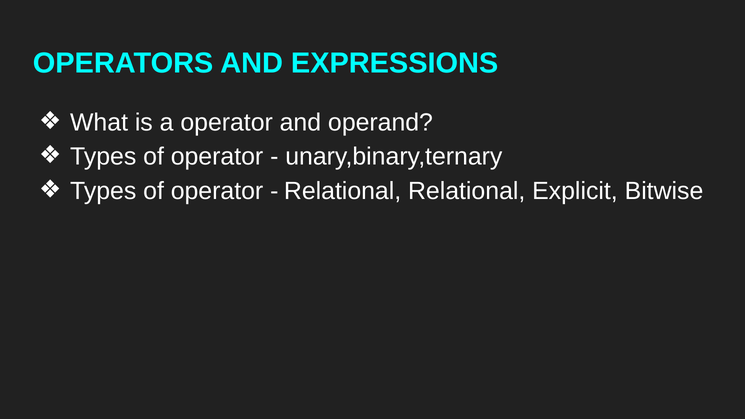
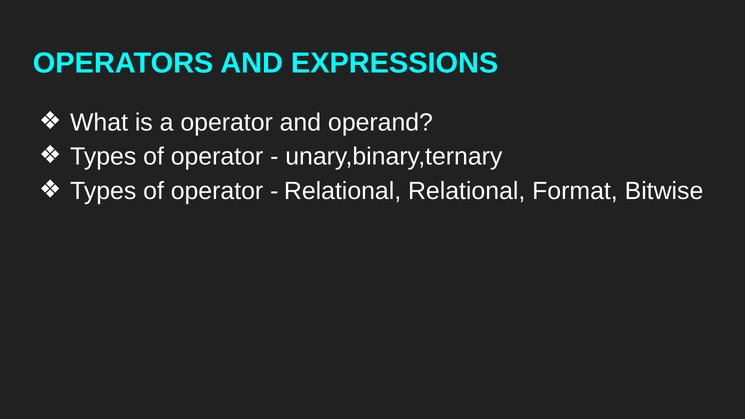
Explicit: Explicit -> Format (575, 191)
